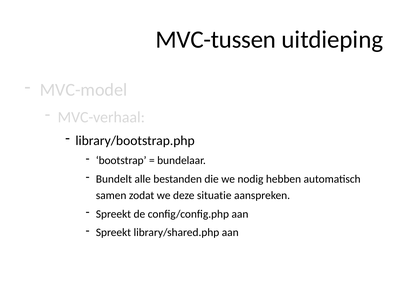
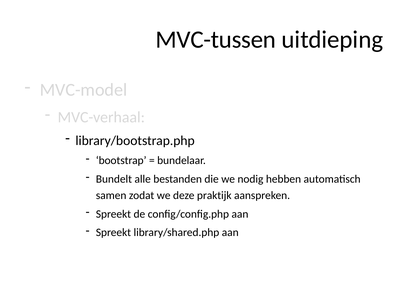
situatie: situatie -> praktijk (214, 195)
